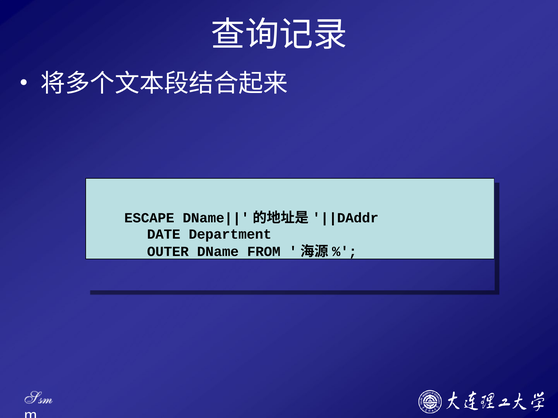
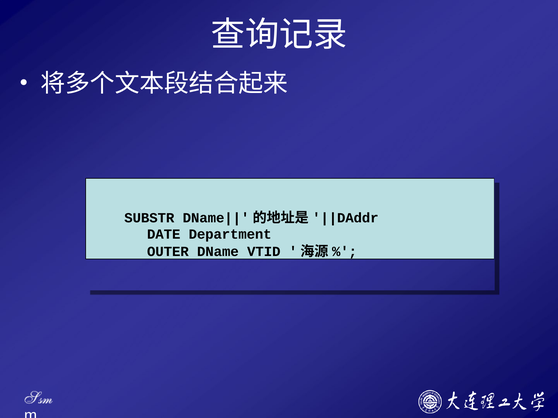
ESCAPE: ESCAPE -> SUBSTR (149, 218)
FROM: FROM -> VTID (264, 252)
